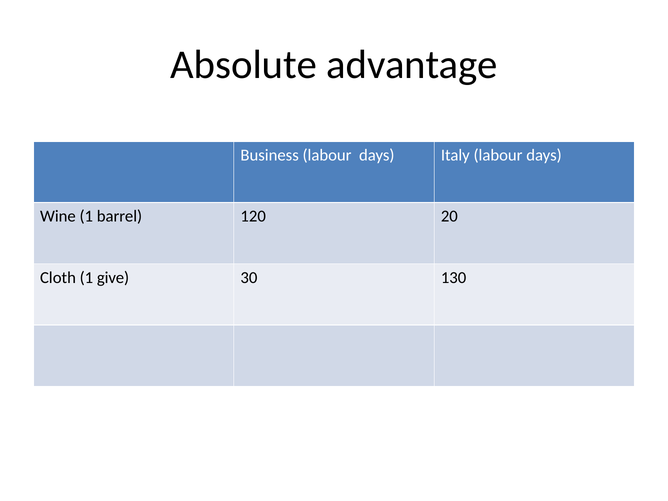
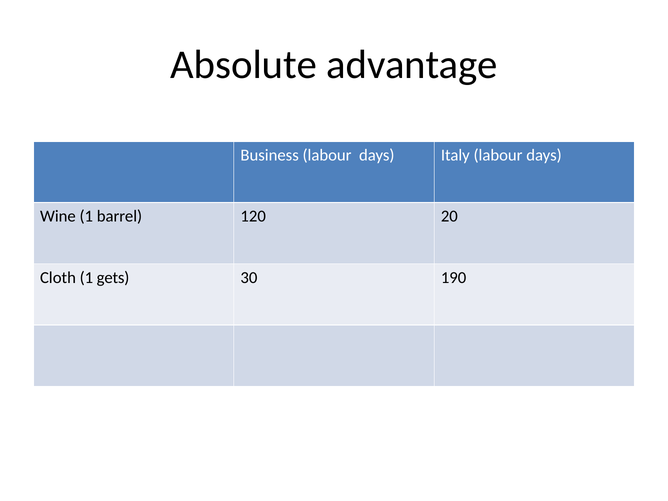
give: give -> gets (113, 278)
130: 130 -> 190 (454, 278)
